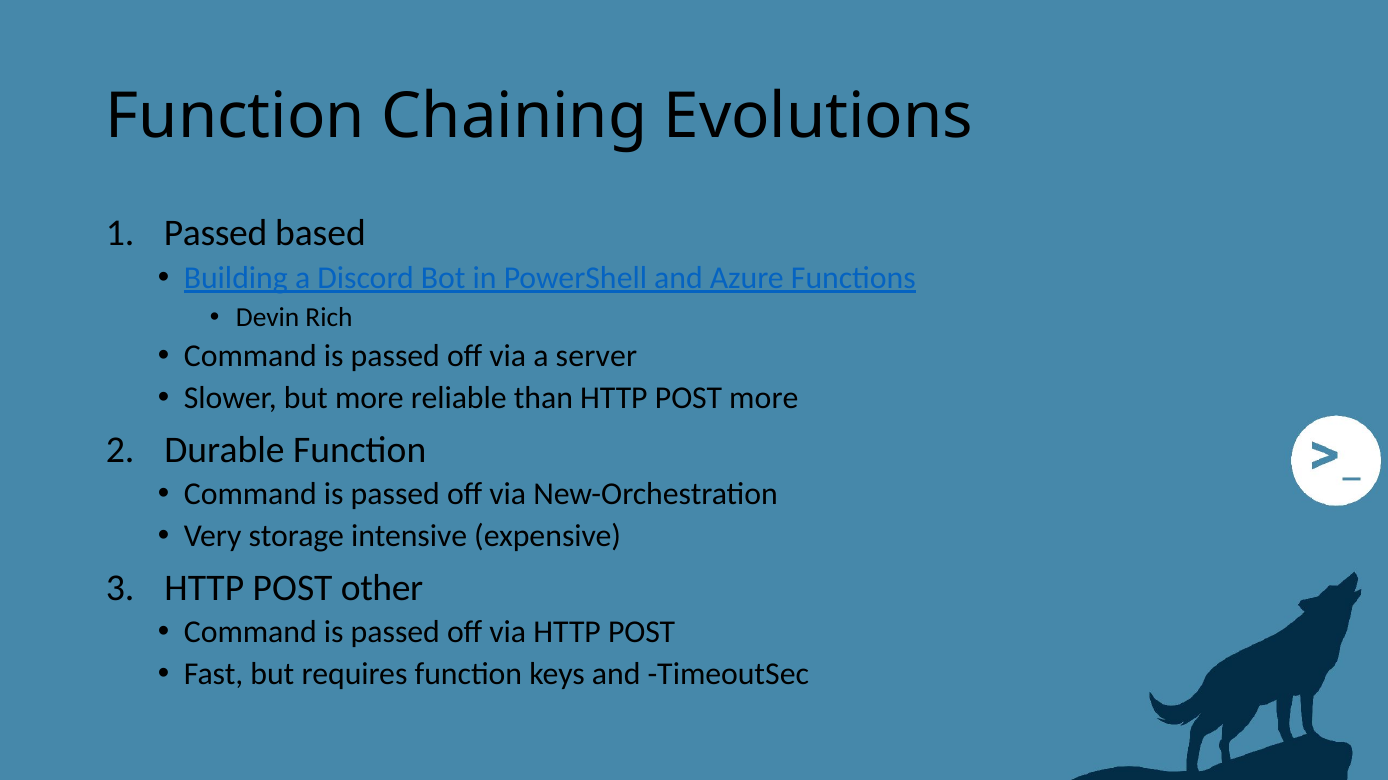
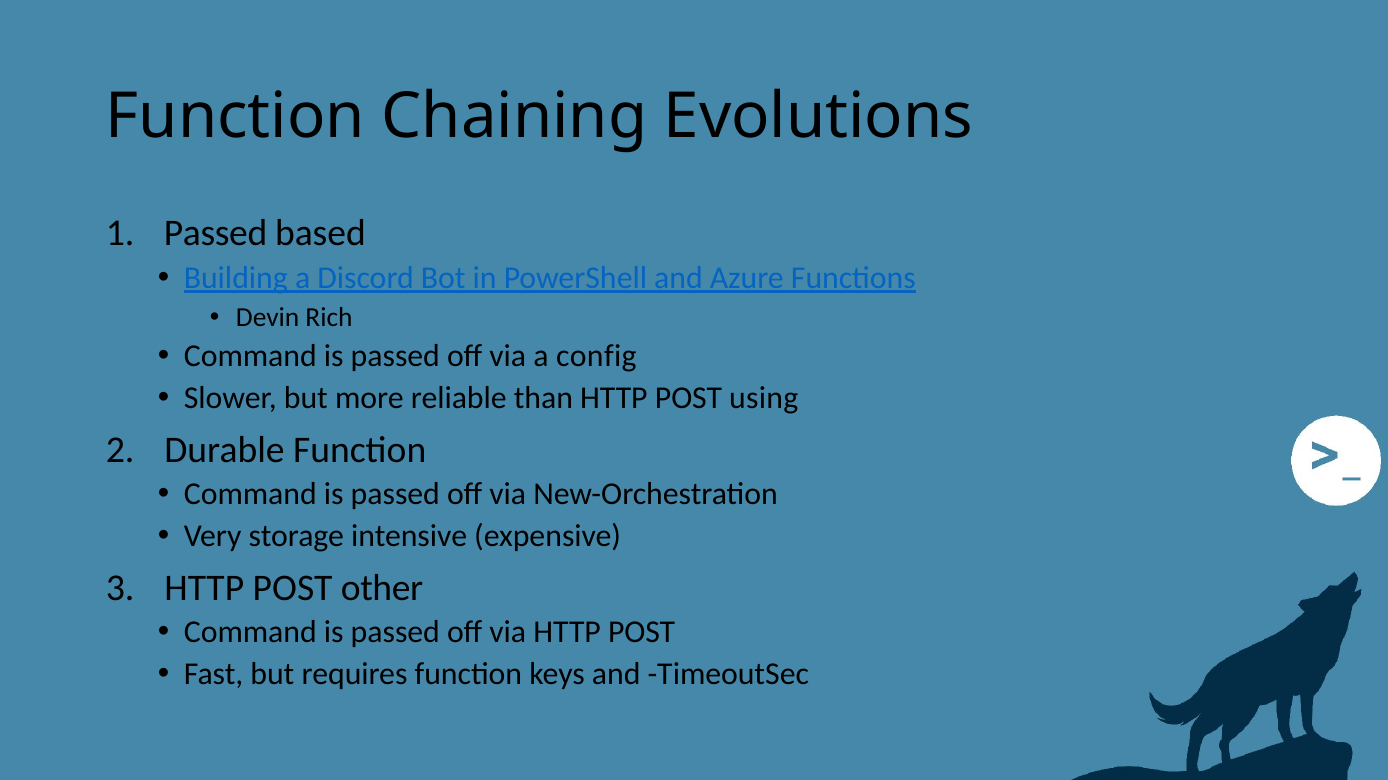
server: server -> config (596, 357)
POST more: more -> using (764, 398)
